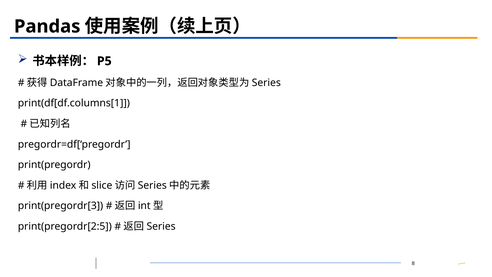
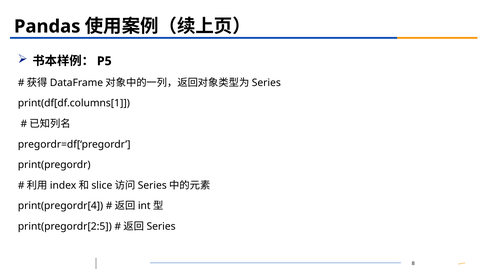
print(pregordr[3: print(pregordr[3 -> print(pregordr[4 (61, 206)
